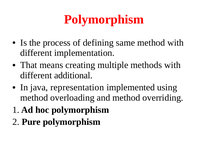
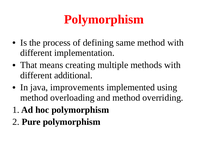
representation: representation -> improvements (77, 87)
